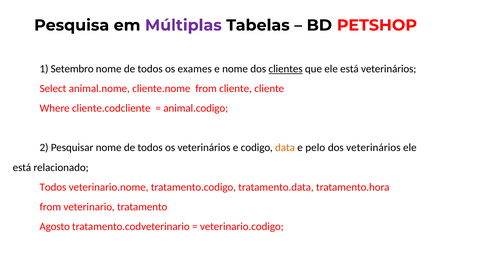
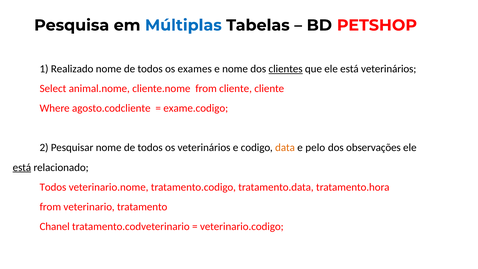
Múltiplas colour: purple -> blue (183, 25)
Setembro: Setembro -> Realizado (72, 69)
cliente.codcliente: cliente.codcliente -> agosto.codcliente (111, 108)
animal.codigo: animal.codigo -> exame.codigo (196, 108)
dos veterinários: veterinários -> observações (373, 148)
está underline: none -> present (22, 167)
Agosto: Agosto -> Chanel (55, 226)
